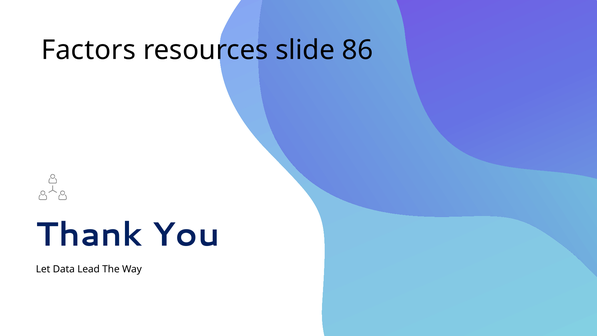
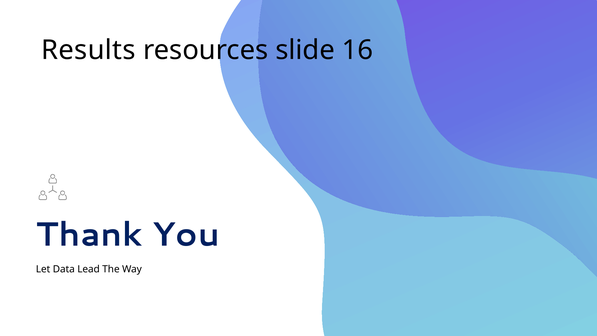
Factors: Factors -> Results (88, 50)
86: 86 -> 16 (358, 50)
